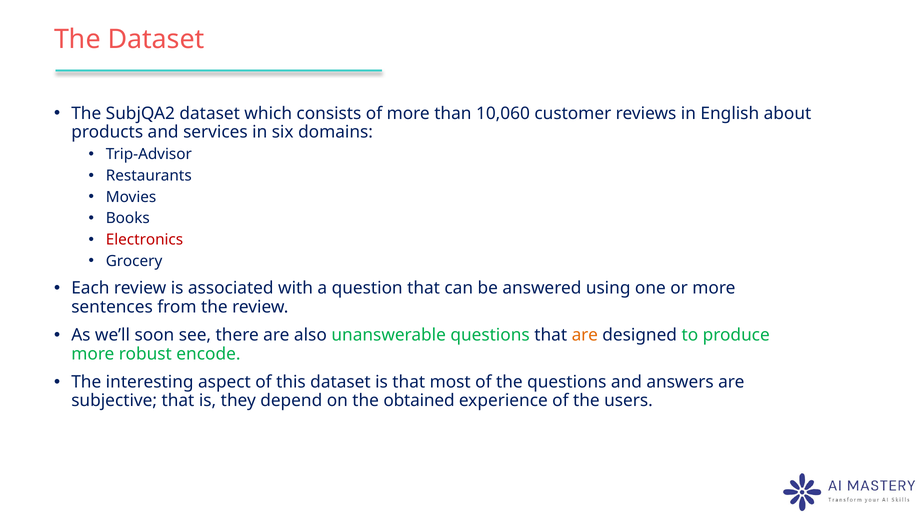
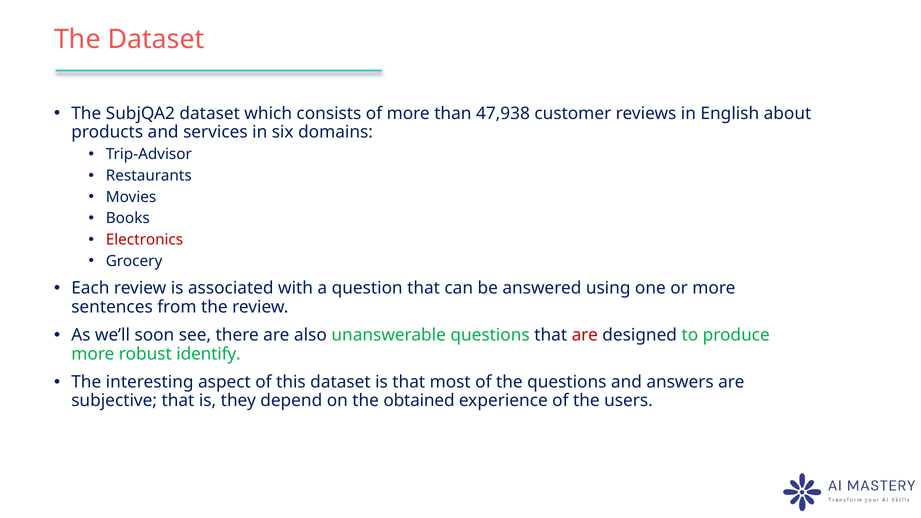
10,060: 10,060 -> 47,938 (503, 113)
are colour: orange -> red (585, 335)
encode: encode -> identify (209, 354)
